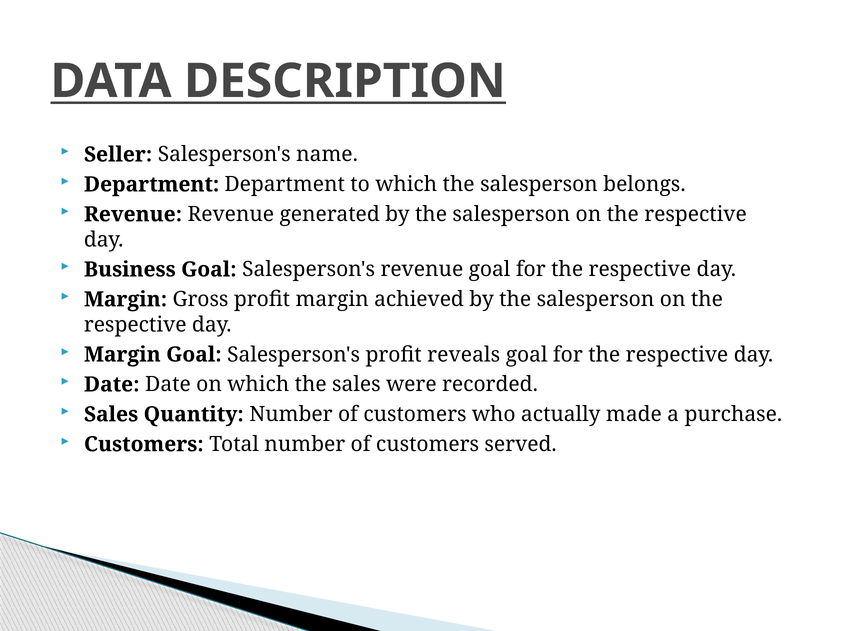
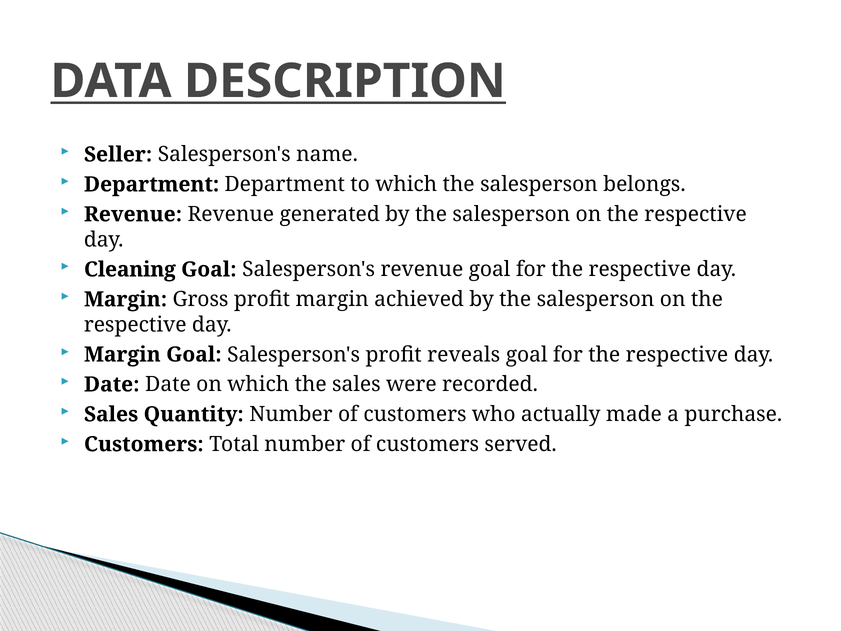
Business: Business -> Cleaning (130, 269)
